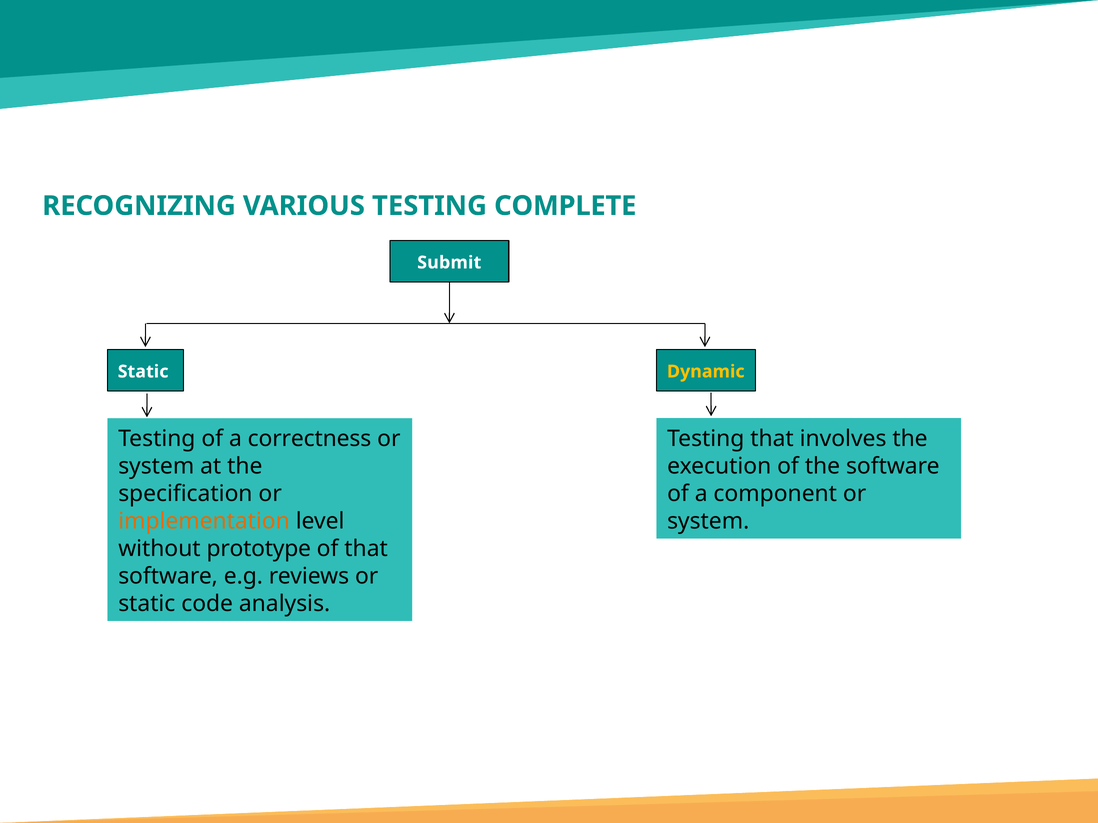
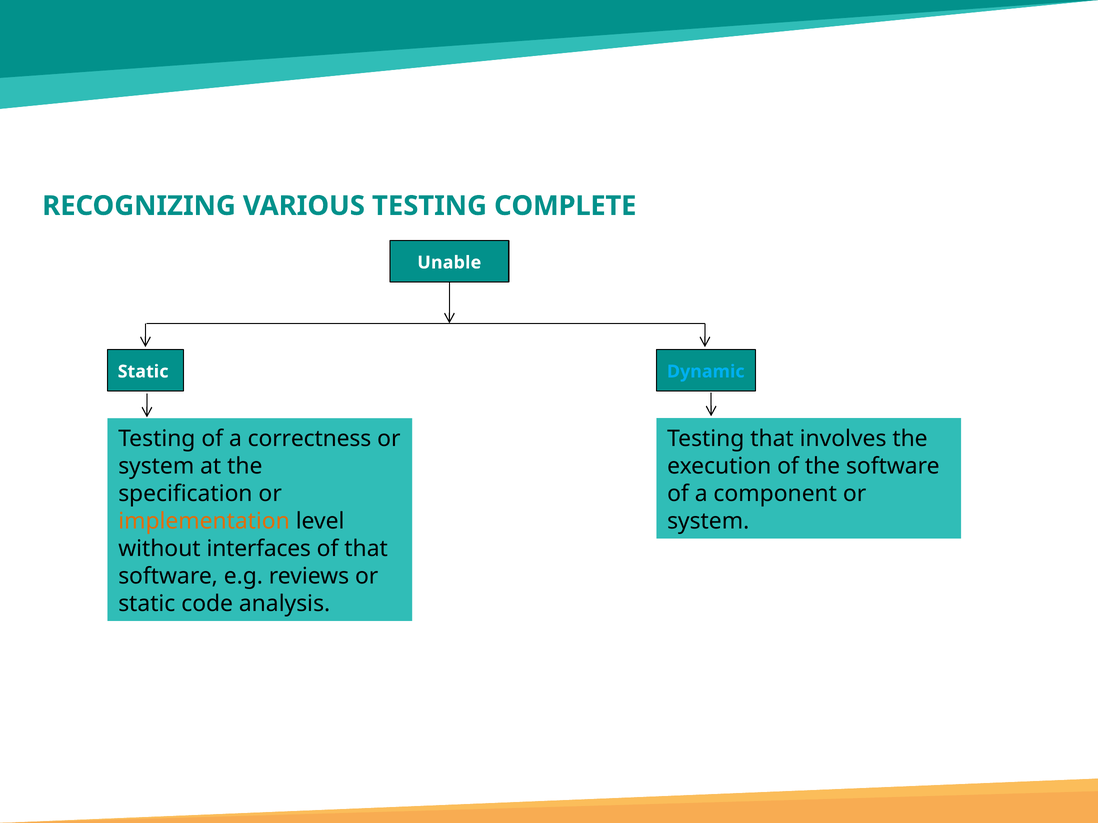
Submit: Submit -> Unable (449, 263)
Dynamic colour: yellow -> light blue (706, 372)
prototype: prototype -> interfaces (259, 549)
